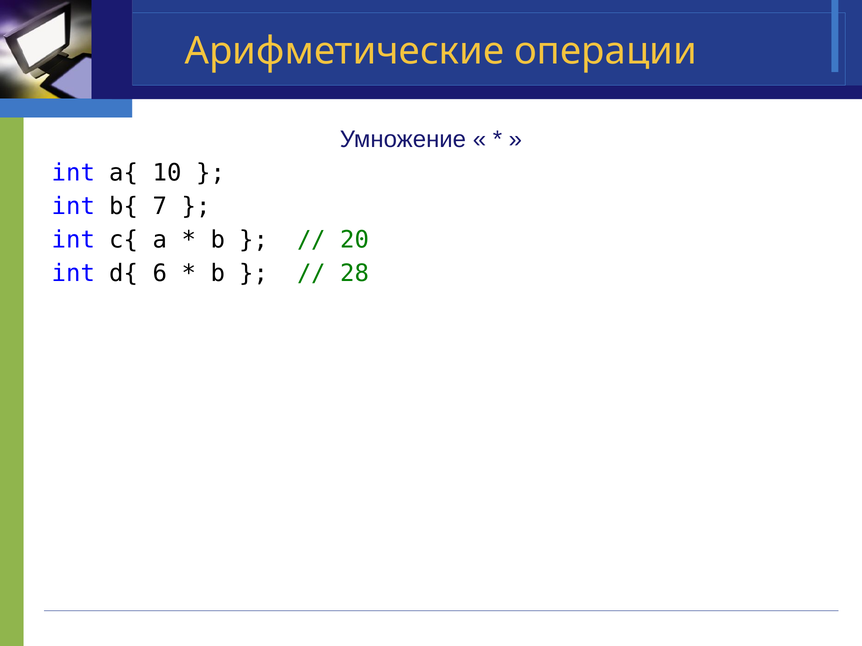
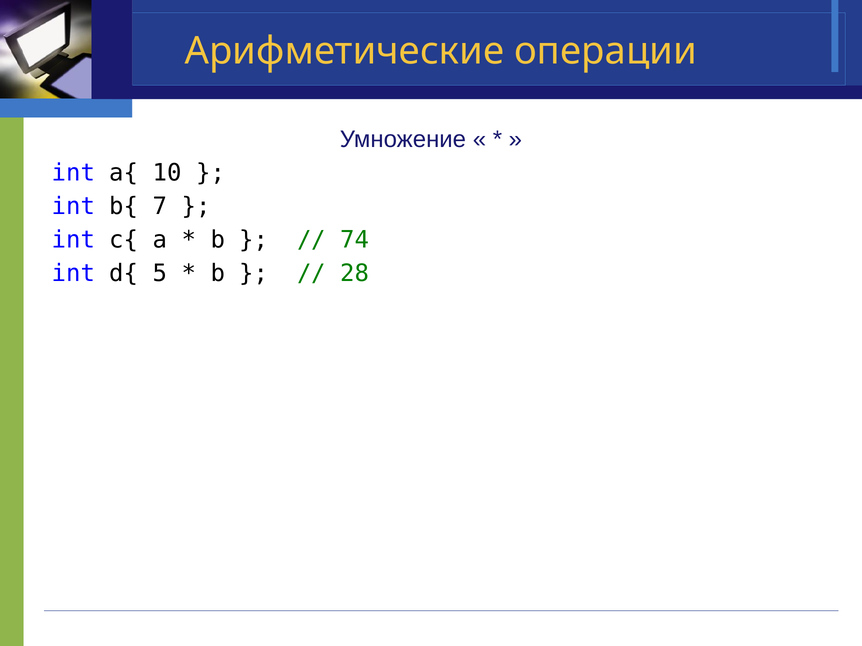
20: 20 -> 74 (355, 240)
6: 6 -> 5 (160, 273)
